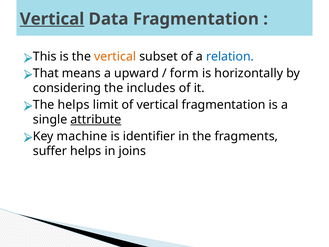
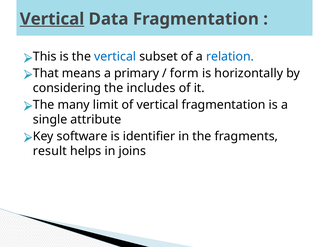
vertical colour: orange -> blue (115, 57)
upward: upward -> primary (137, 73)
helps: helps -> many (74, 105)
attribute underline: present -> none (96, 119)
machine: machine -> software (82, 136)
suffer: suffer -> result (50, 151)
